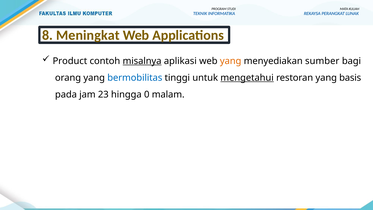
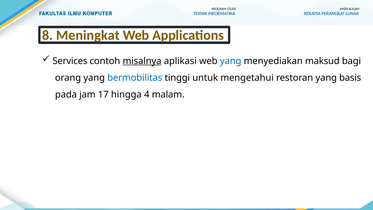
Product: Product -> Services (70, 61)
yang colour: orange -> blue (231, 61)
sumber: sumber -> maksud (322, 61)
mengetahui underline: present -> none (247, 78)
23: 23 -> 17 (103, 94)
0: 0 -> 4 (147, 94)
